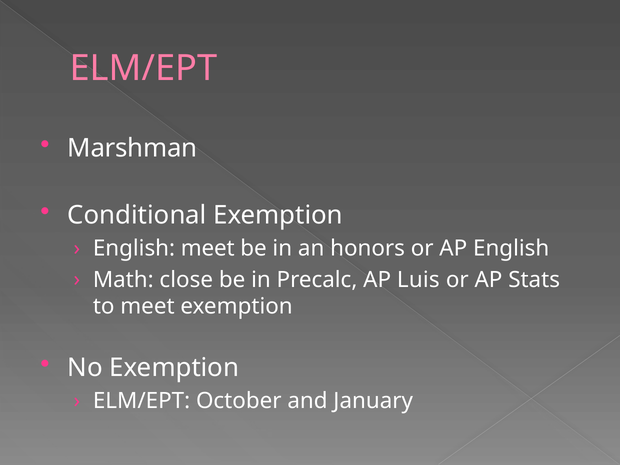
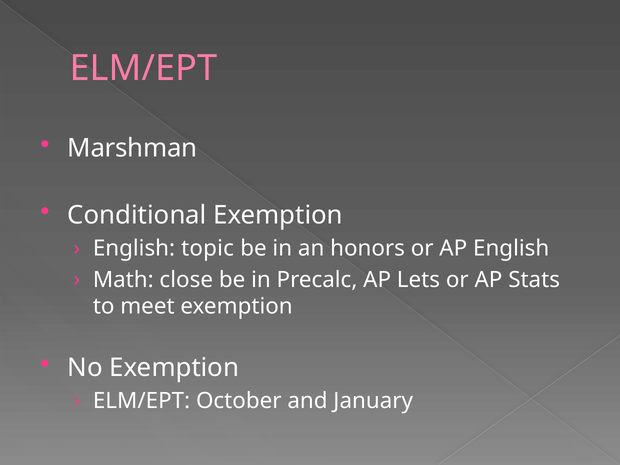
English meet: meet -> topic (208, 248)
Luis: Luis -> Lets (418, 280)
